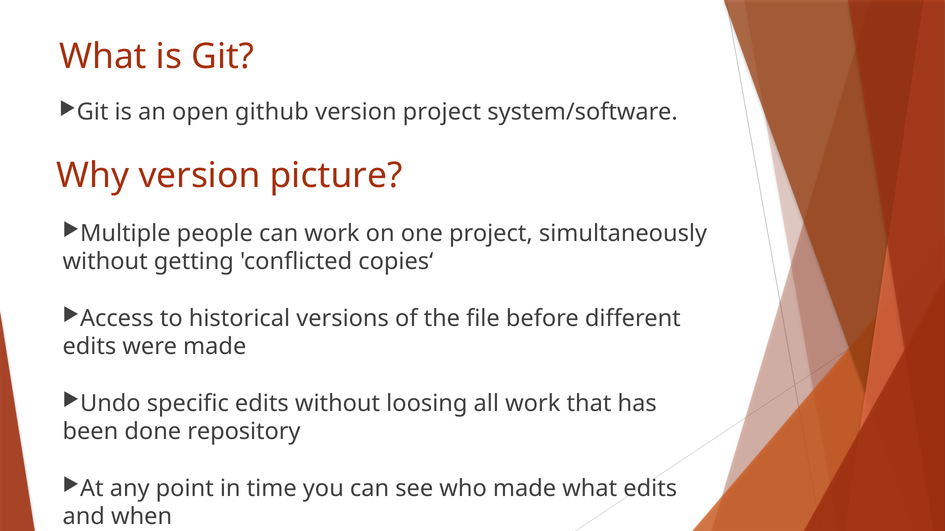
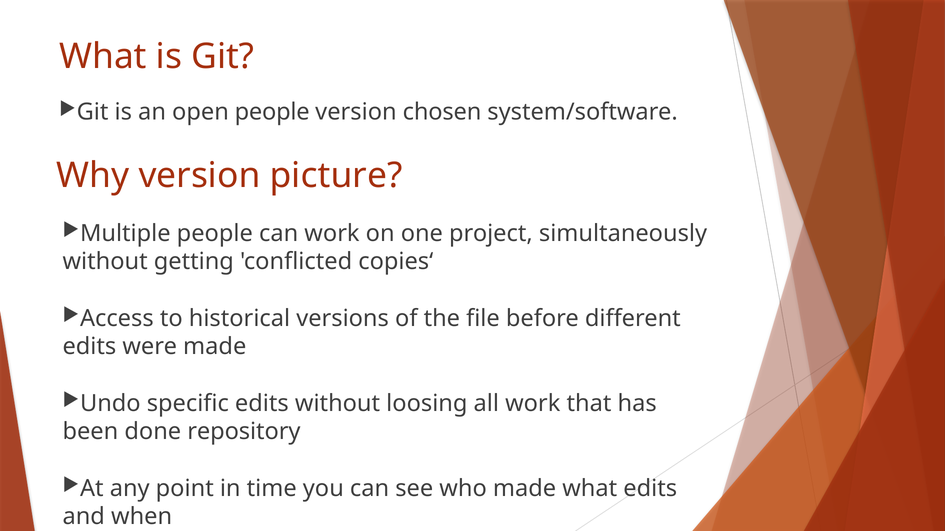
open github: github -> people (272, 112)
version project: project -> chosen (442, 112)
